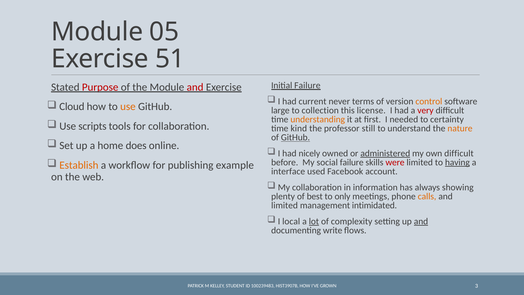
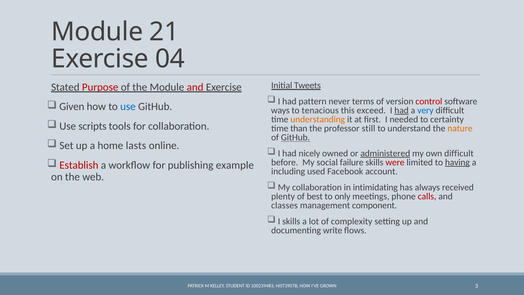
05: 05 -> 21 (164, 32)
51: 51 -> 04 (170, 59)
Initial Failure: Failure -> Tweets (307, 85)
current: current -> pattern (313, 101)
control colour: orange -> red (429, 101)
Cloud: Cloud -> Given (72, 107)
use colour: orange -> blue (128, 107)
large: large -> ways (280, 110)
collection: collection -> tenacious (320, 110)
license: license -> exceed (371, 110)
had underline: none -> present (402, 110)
very colour: red -> blue (425, 110)
kind: kind -> than (299, 128)
does: does -> lasts (136, 145)
Establish colour: orange -> red (79, 165)
interface: interface -> including (288, 171)
information: information -> intimidating (375, 187)
showing: showing -> received (458, 187)
calls colour: orange -> red (427, 196)
limited: limited -> classes (284, 205)
intimidated: intimidated -> component (374, 205)
I local: local -> skills (291, 221)
lot underline: present -> none (314, 221)
and underline: present -> none (421, 221)
